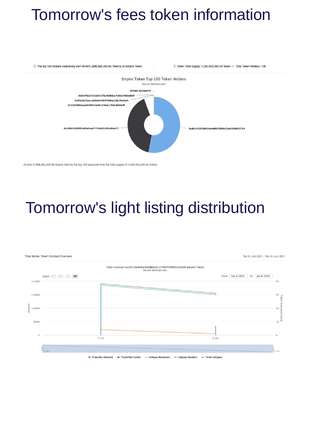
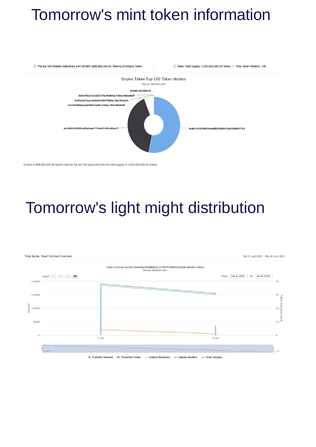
fees: fees -> mint (131, 15)
listing: listing -> might (164, 208)
